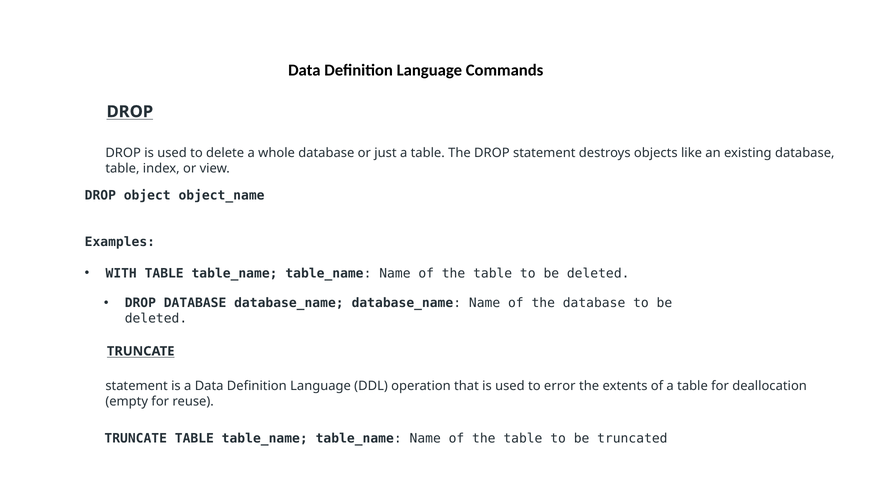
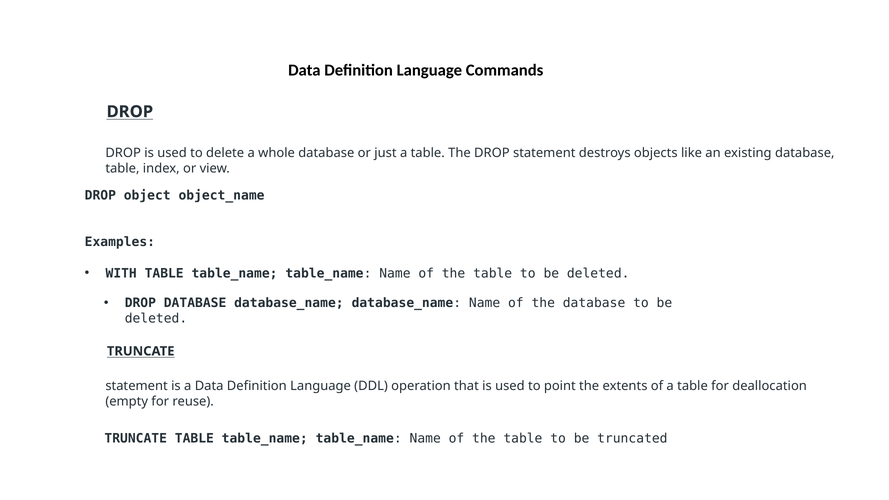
error: error -> point (560, 386)
